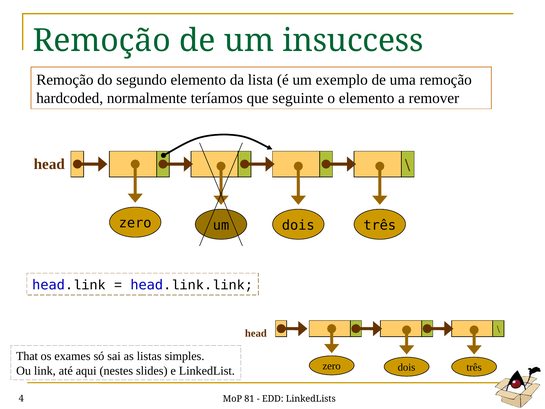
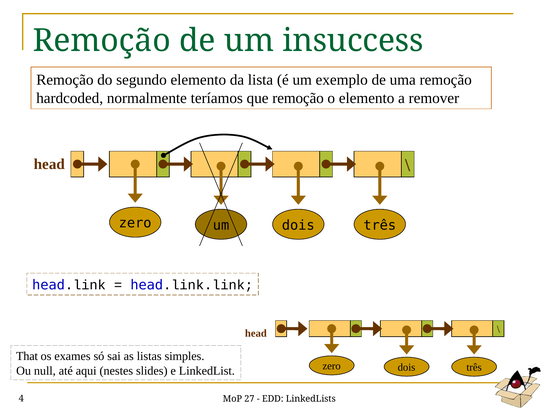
que seguinte: seguinte -> remoção (298, 98)
link: link -> null (45, 370)
81: 81 -> 27 (249, 399)
